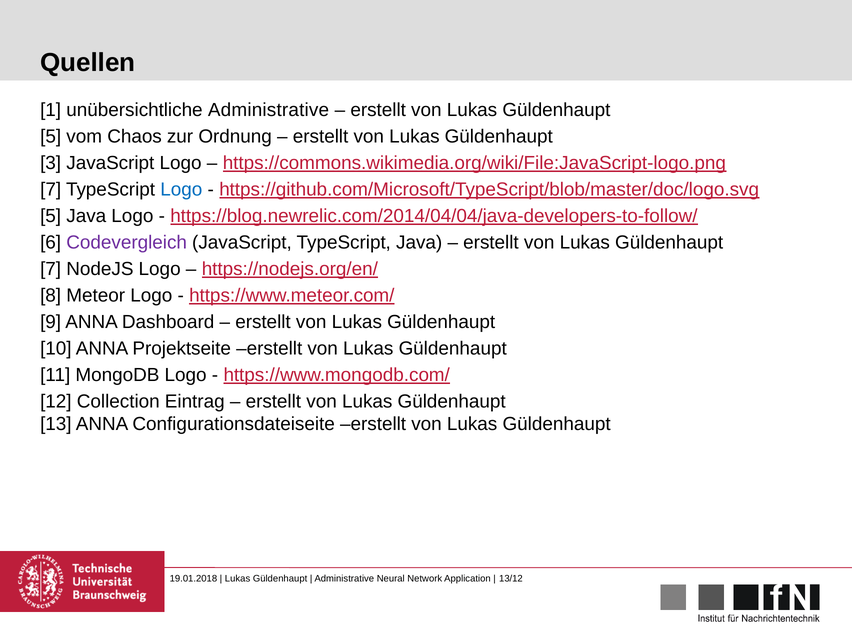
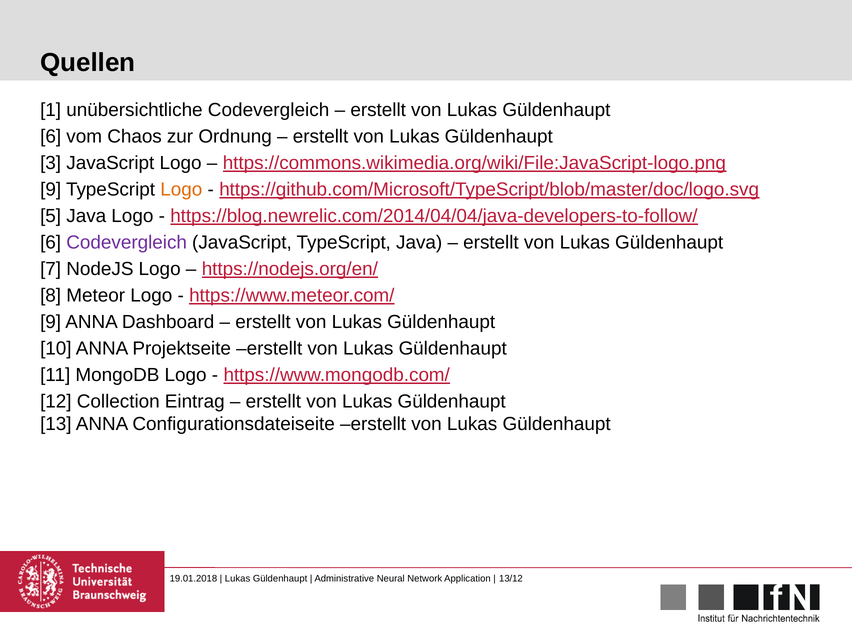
unübersichtliche Administrative: Administrative -> Codevergleich (269, 110)
5: 5 -> 6 (51, 136)
7: 7 -> 9 (51, 189)
Logo colour: blue -> orange (181, 189)
